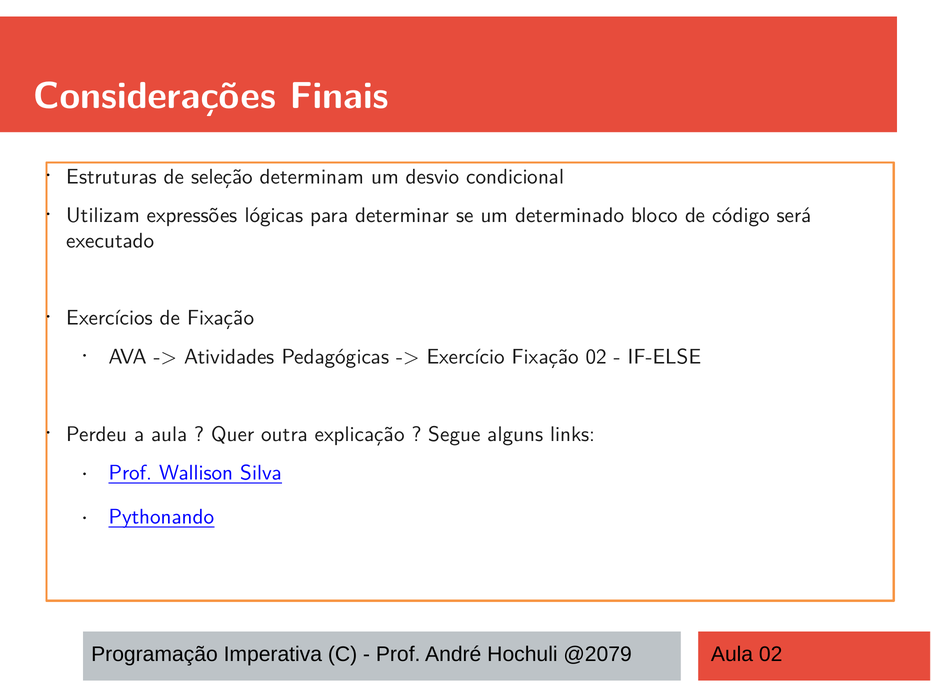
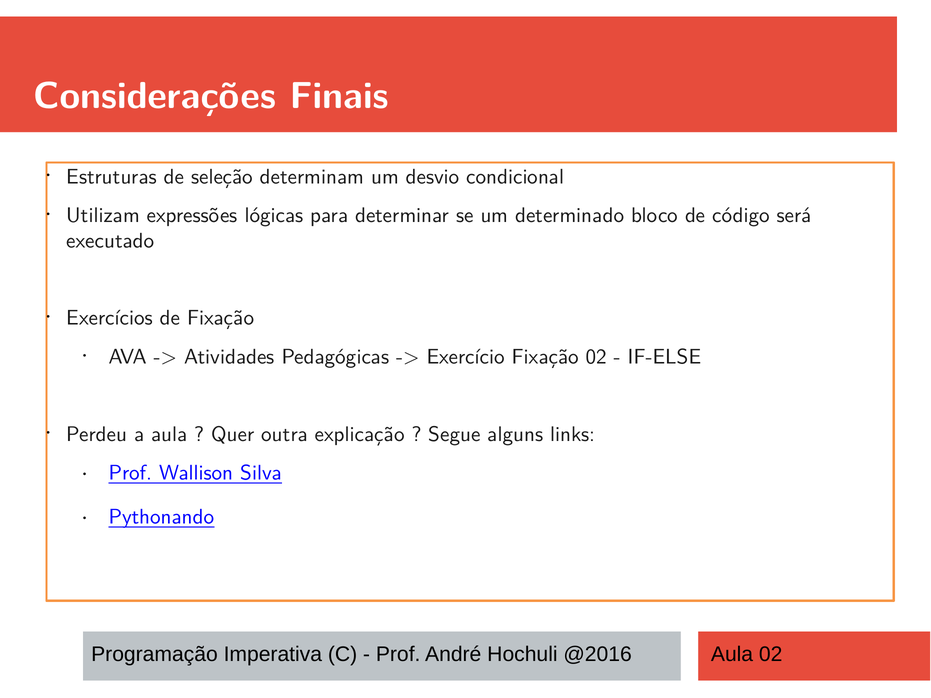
@2079: @2079 -> @2016 (598, 654)
